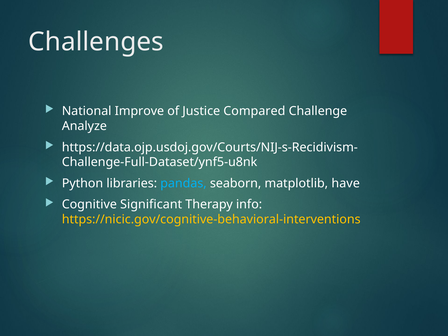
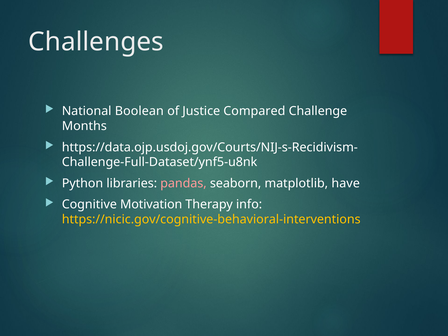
Improve: Improve -> Boolean (139, 111)
Analyze: Analyze -> Months (84, 126)
pandas colour: light blue -> pink (183, 183)
Significant: Significant -> Motivation (151, 205)
